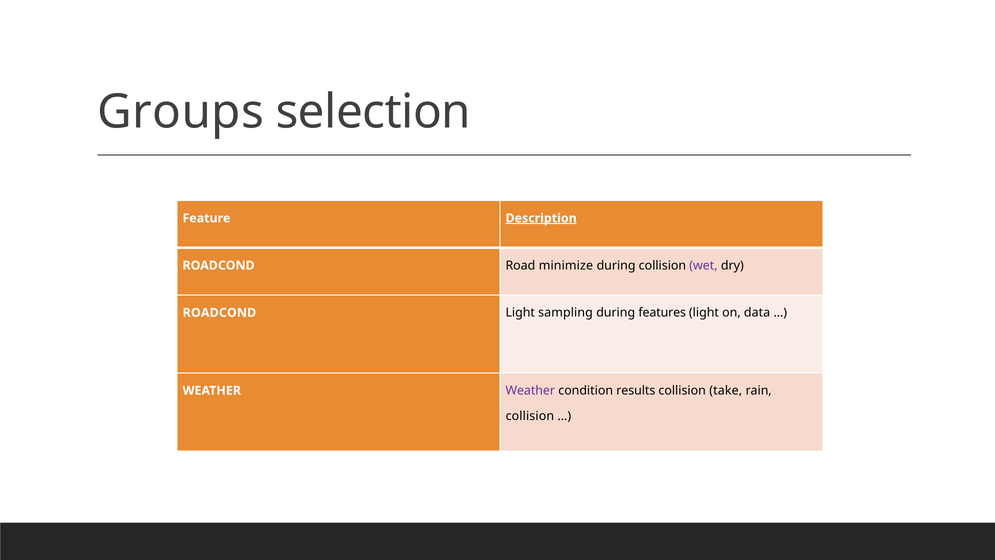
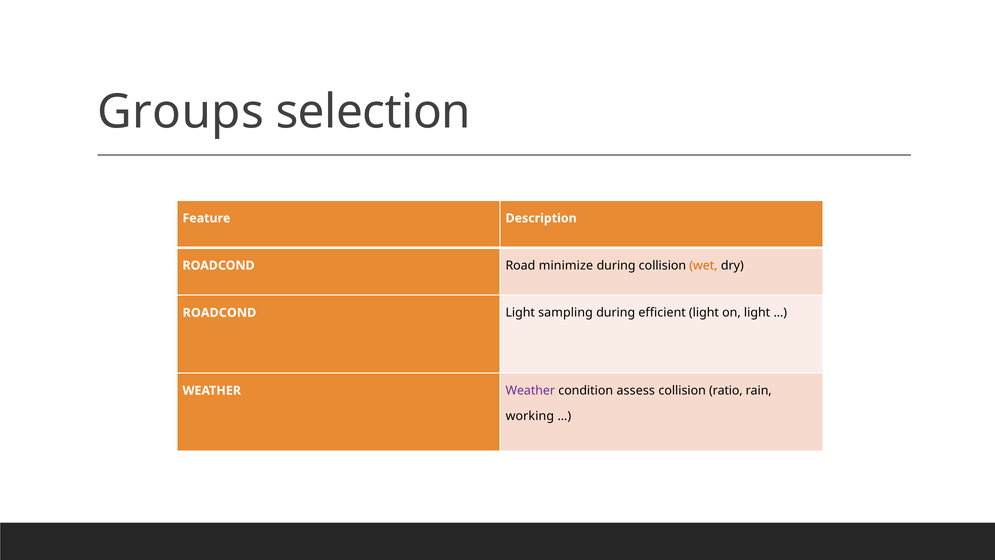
Description underline: present -> none (541, 218)
wet colour: purple -> orange (704, 265)
features: features -> efficient (662, 313)
on data: data -> light (757, 313)
results: results -> assess (636, 390)
take: take -> ratio (726, 390)
collision: collision -> working (530, 416)
